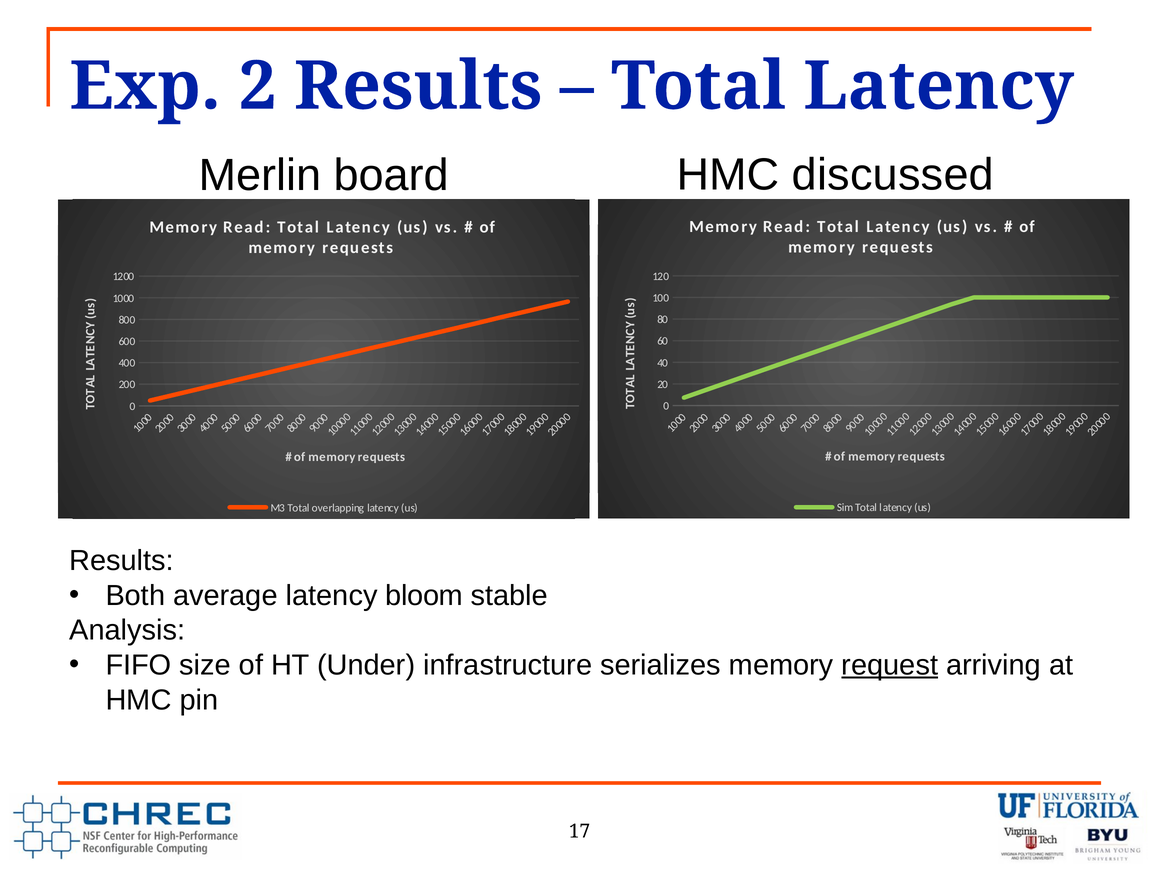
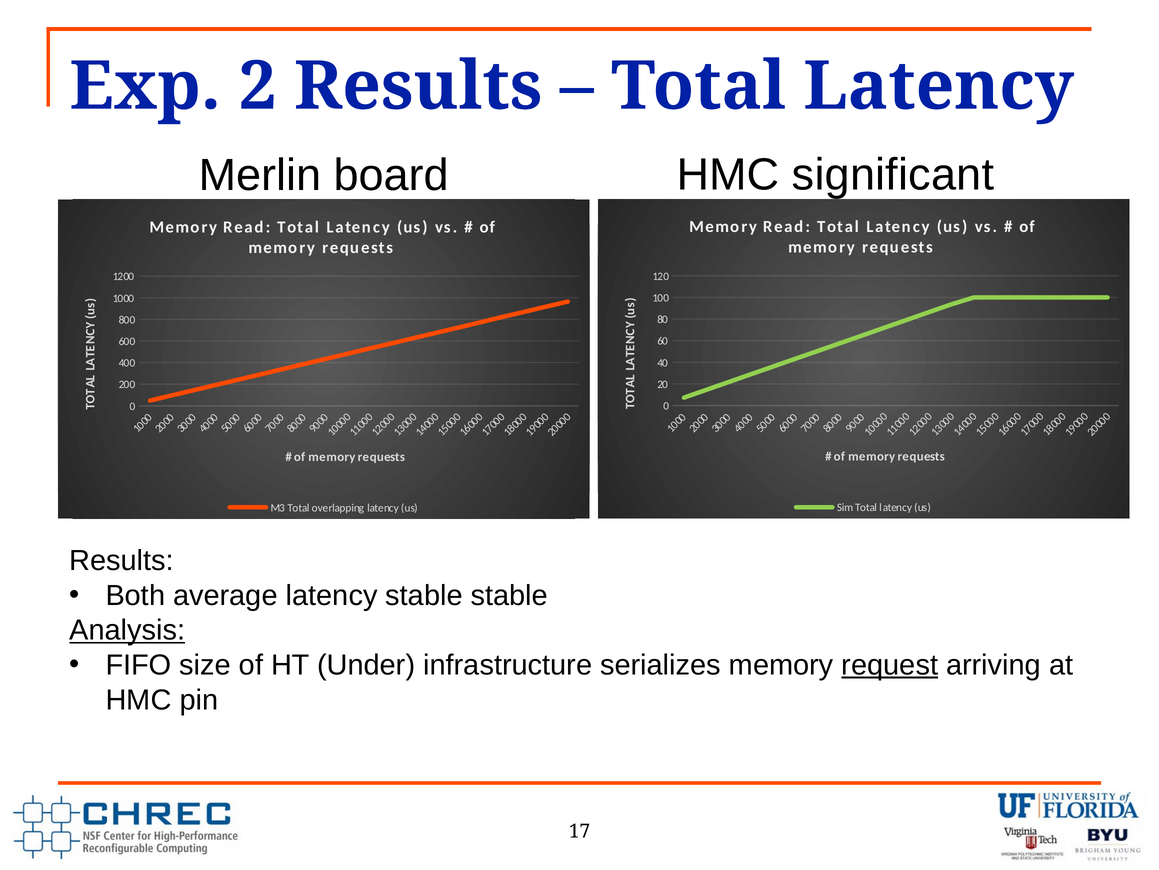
discussed: discussed -> significant (893, 175)
latency bloom: bloom -> stable (424, 595)
Analysis underline: none -> present (127, 630)
